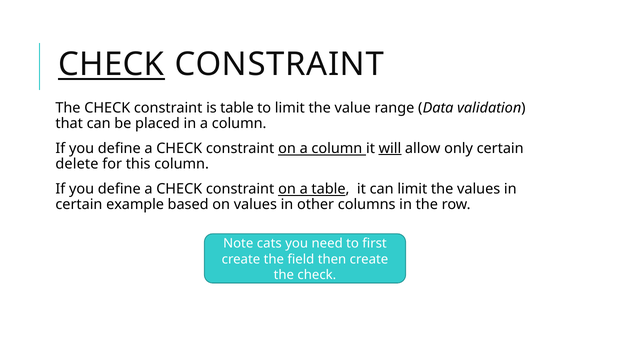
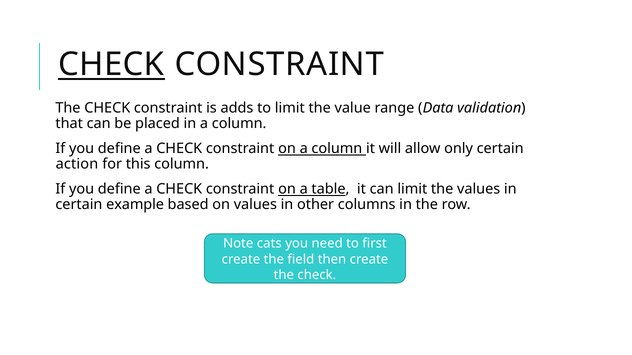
is table: table -> adds (237, 108)
will underline: present -> none (390, 149)
delete: delete -> action (77, 164)
